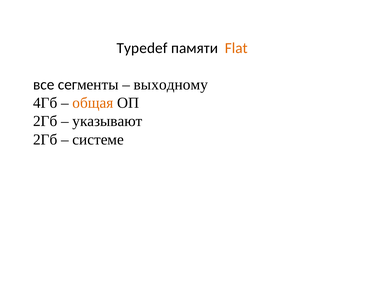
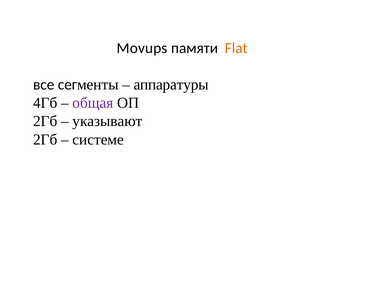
Typedef: Typedef -> Movups (142, 48)
выходному: выходному -> аппаратуры (171, 85)
общая colour: orange -> purple (93, 103)
